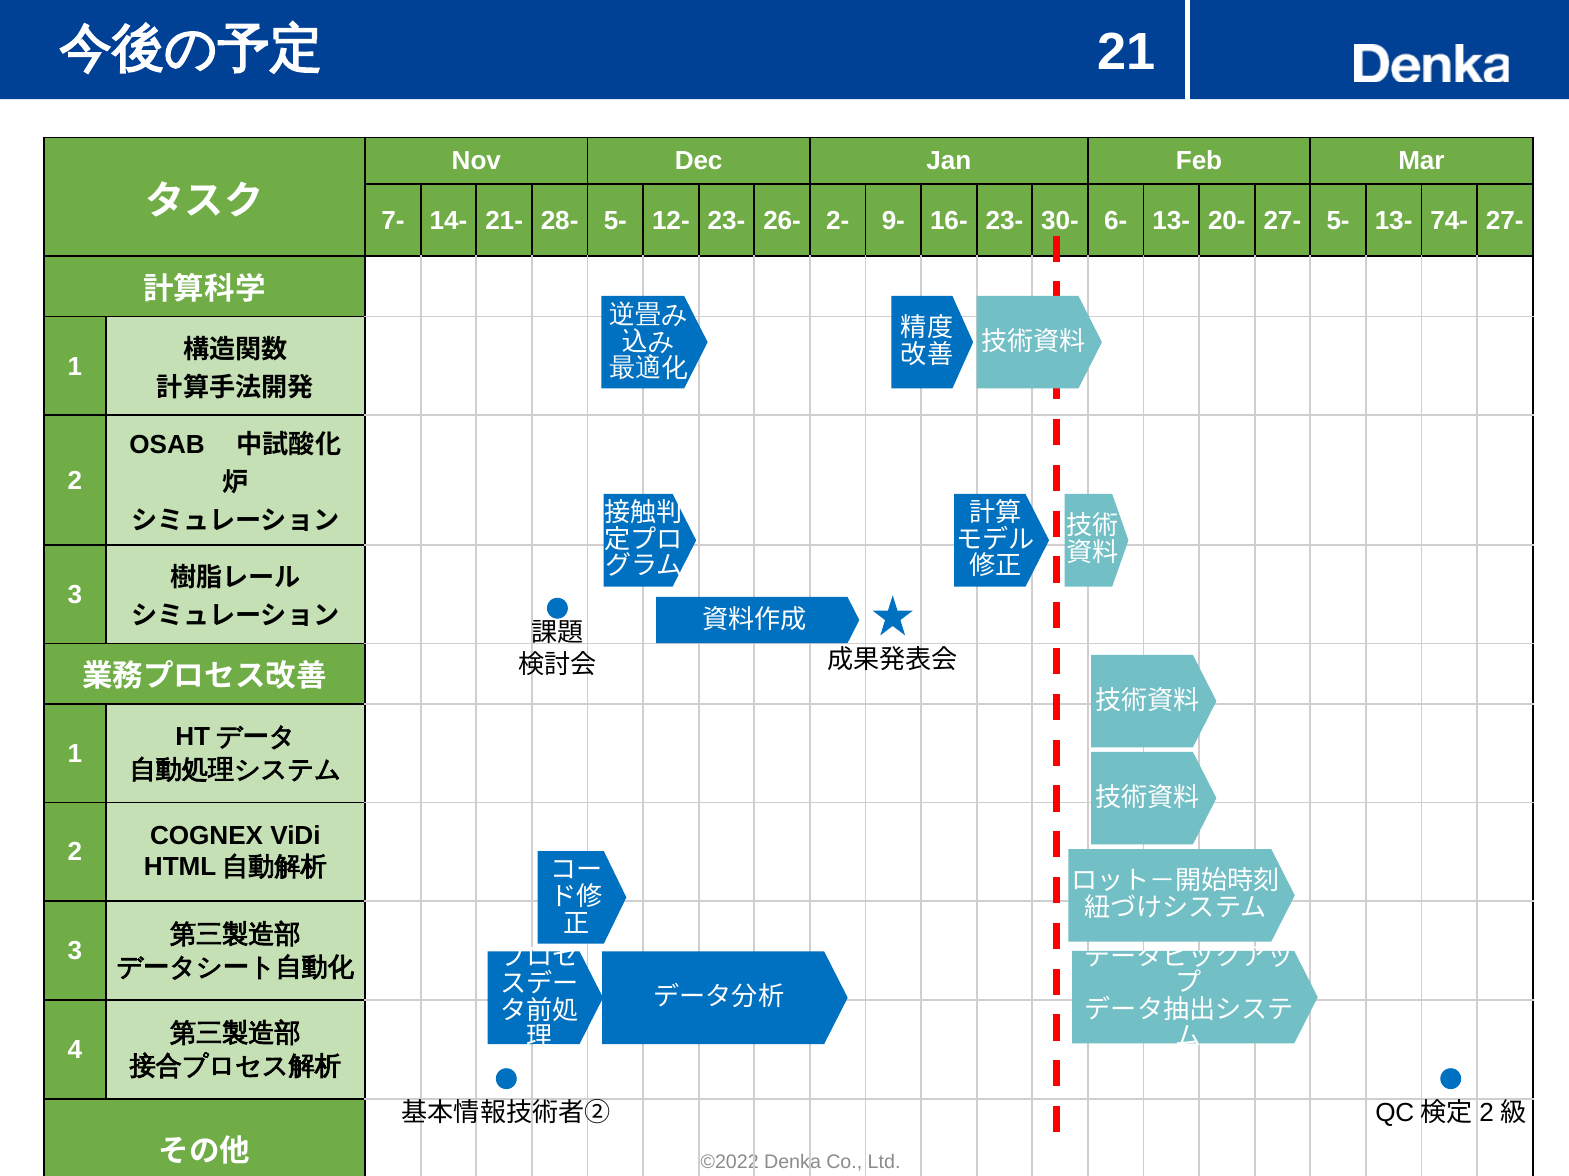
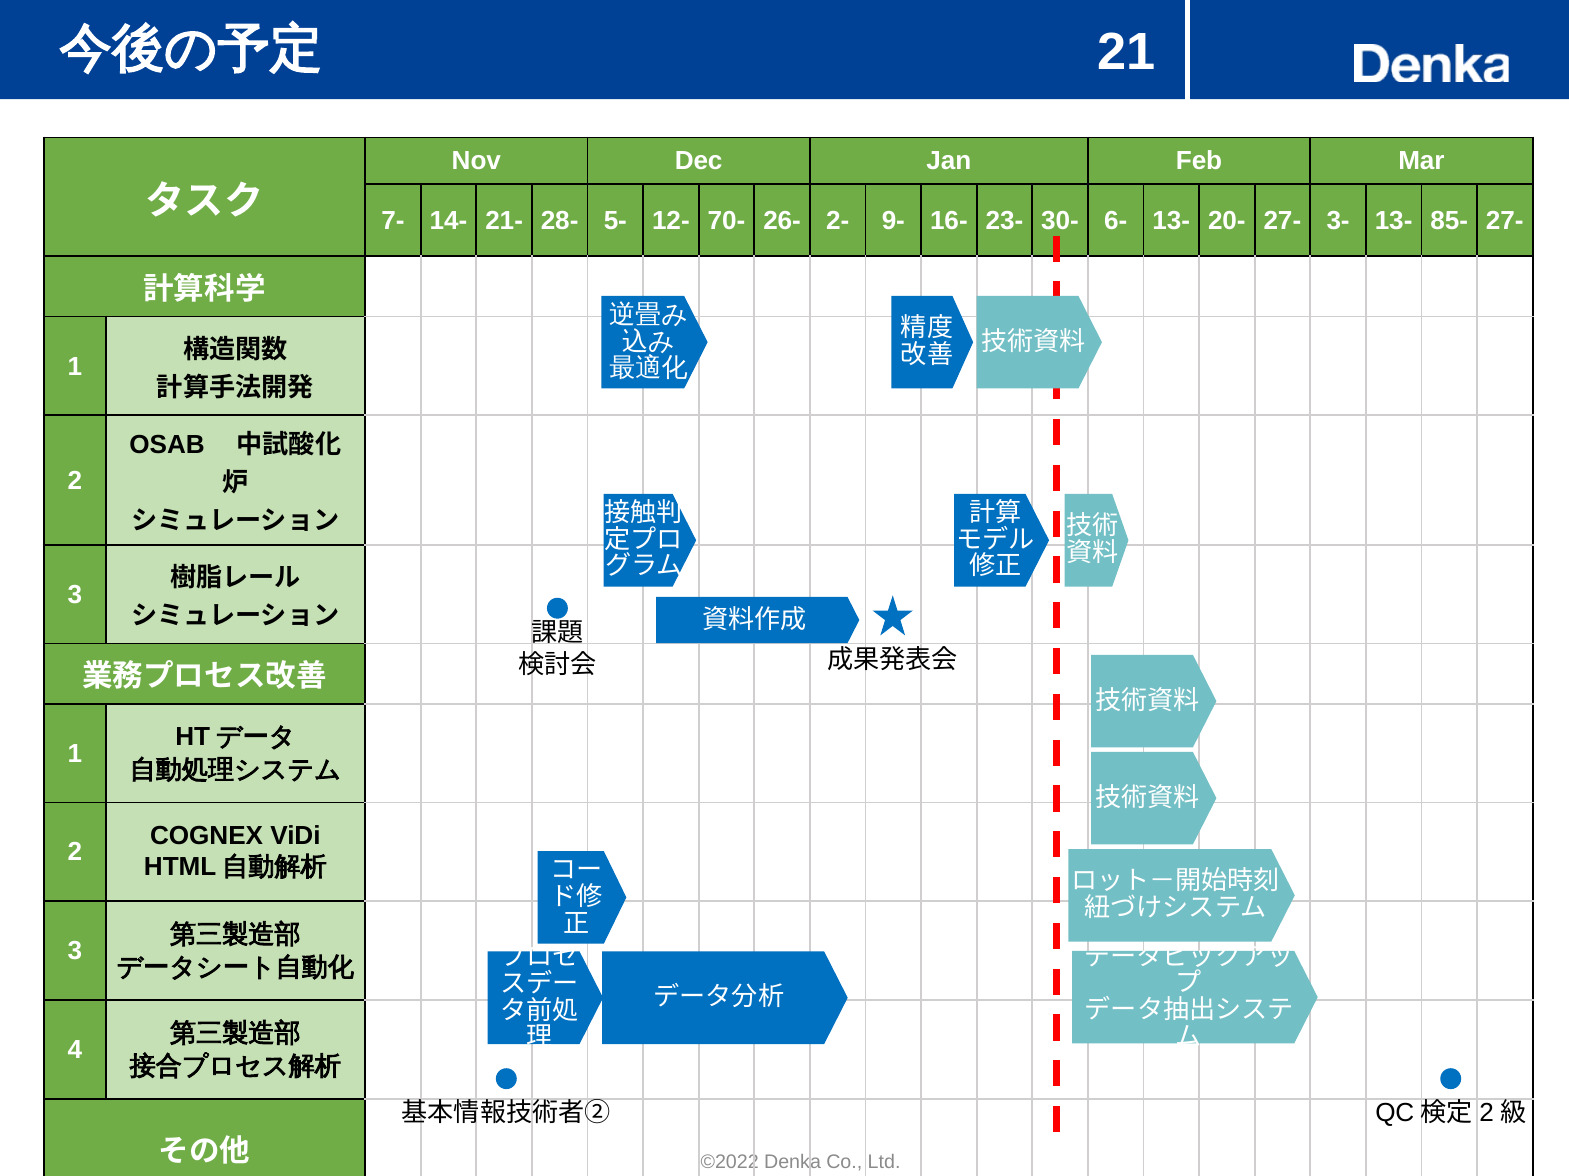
12- 23-: 23- -> 70- (727, 221)
27- 5-: 5- -> 3- (1338, 221)
74-: 74- -> 85- (1449, 221)
